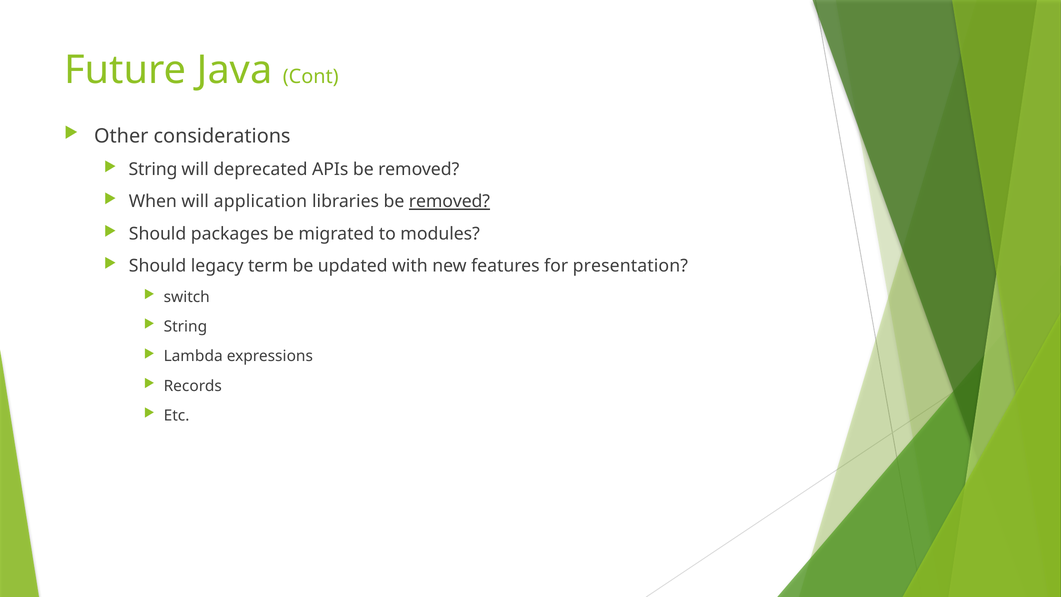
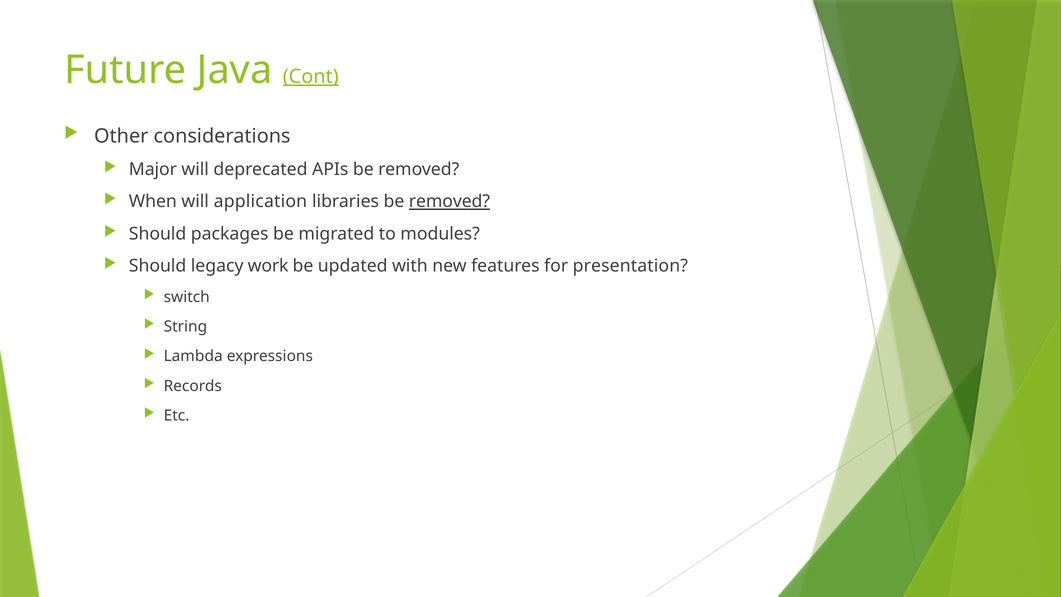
Cont underline: none -> present (311, 77)
String: String -> Major (153, 169)
term: term -> work (268, 266)
